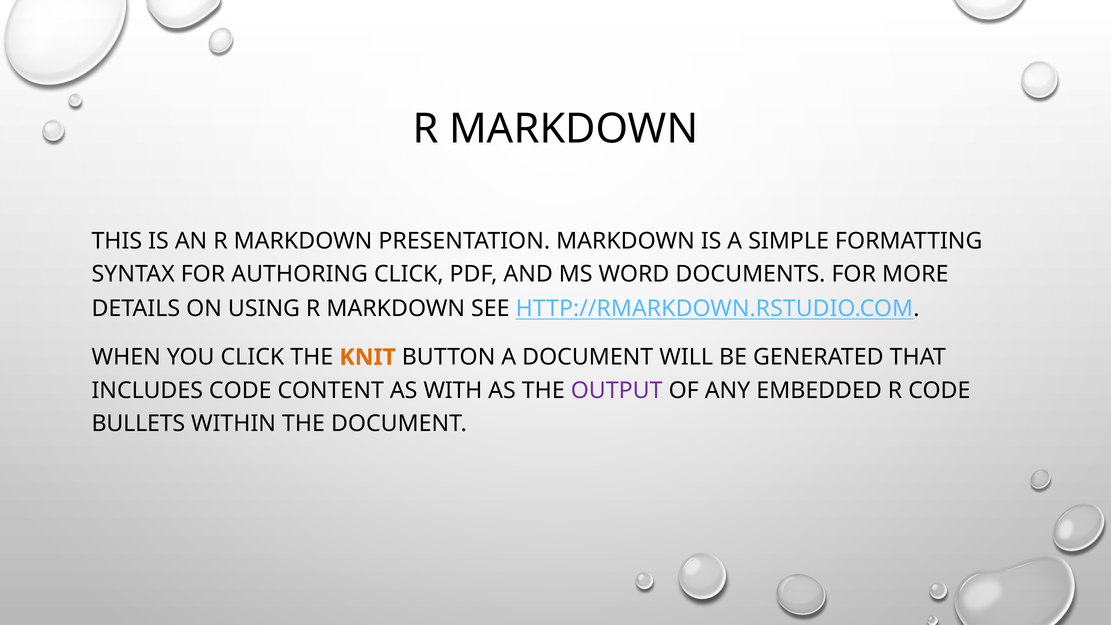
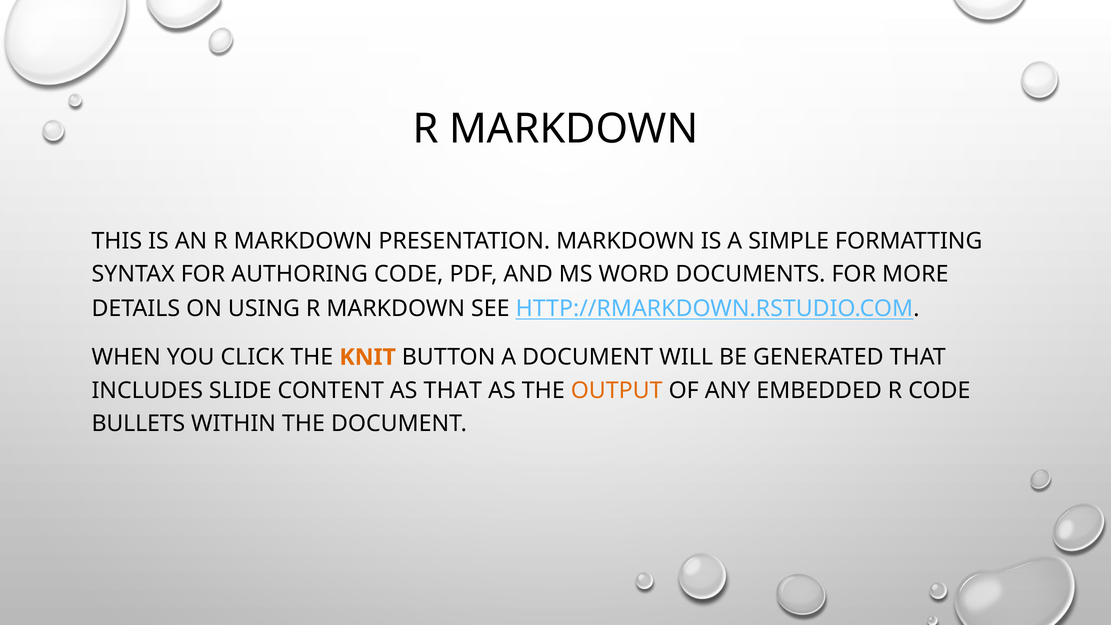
AUTHORING CLICK: CLICK -> CODE (409, 274)
INCLUDES CODE: CODE -> SLIDE (240, 390)
AS WITH: WITH -> THAT (453, 390)
OUTPUT colour: purple -> orange (617, 390)
